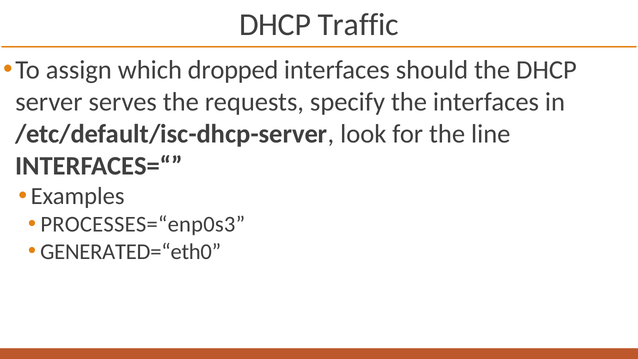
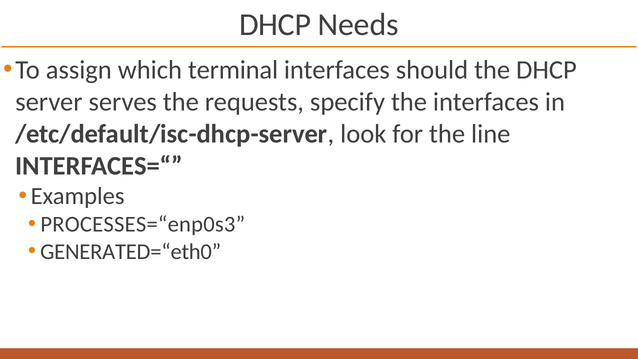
Traffic: Traffic -> Needs (358, 25)
dropped: dropped -> terminal (233, 70)
